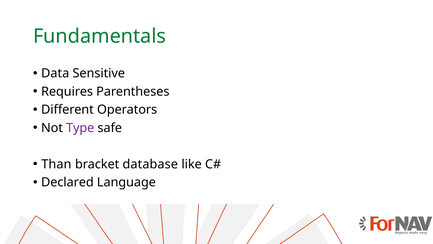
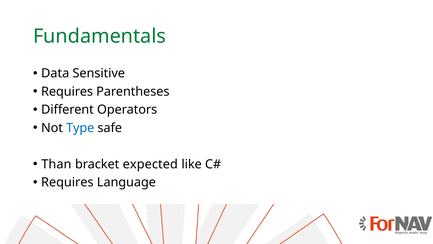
Type colour: purple -> blue (80, 128)
database: database -> expected (150, 164)
Declared: Declared -> Requires (67, 182)
